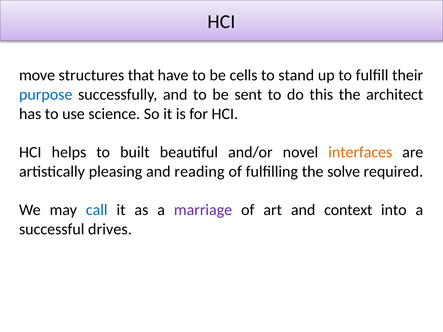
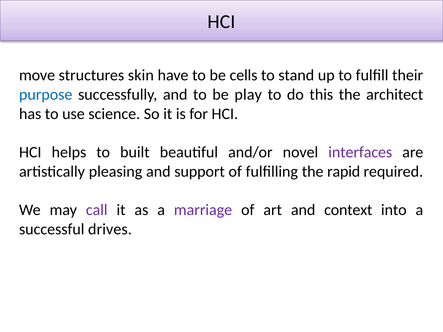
that: that -> skin (141, 75)
sent: sent -> play (248, 95)
interfaces colour: orange -> purple (360, 152)
reading: reading -> support (200, 172)
solve: solve -> rapid (344, 172)
call colour: blue -> purple (97, 210)
